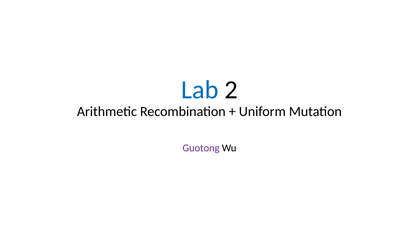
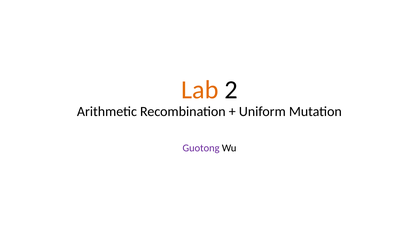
Lab colour: blue -> orange (200, 90)
